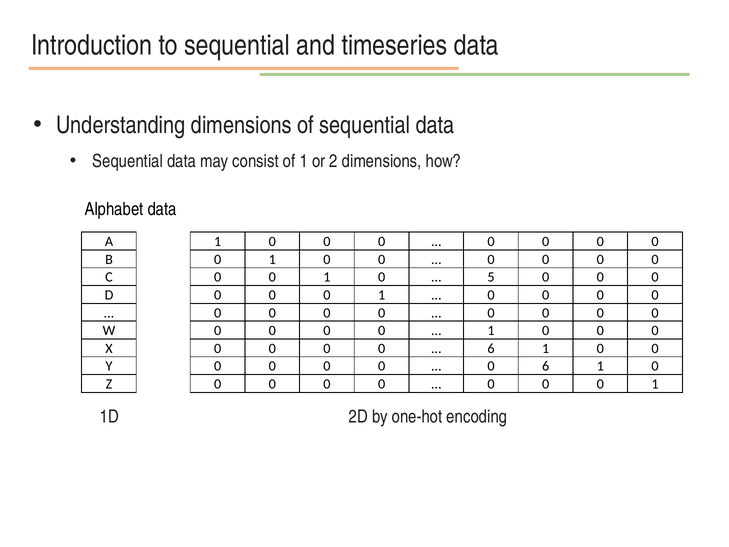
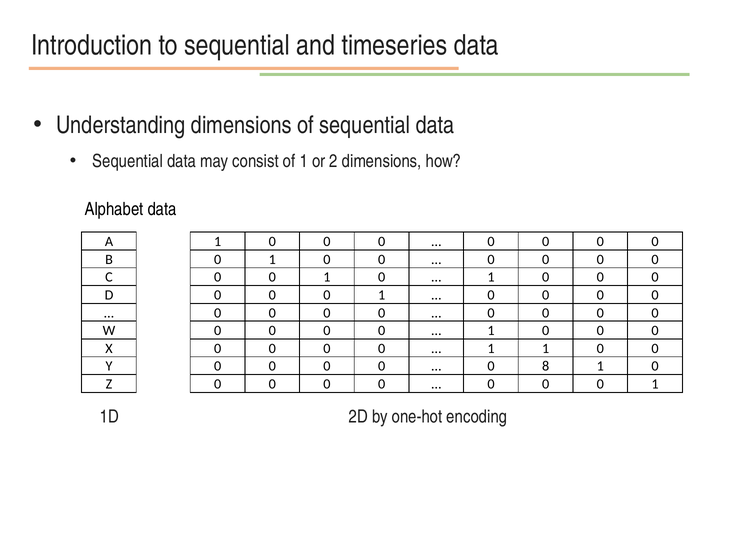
5: 5 -> 1 (491, 277)
6: 6 -> 1 (491, 348)
0 6: 6 -> 8 (546, 366)
